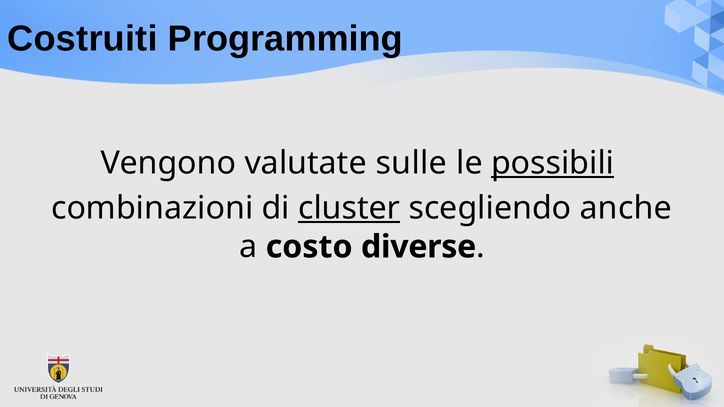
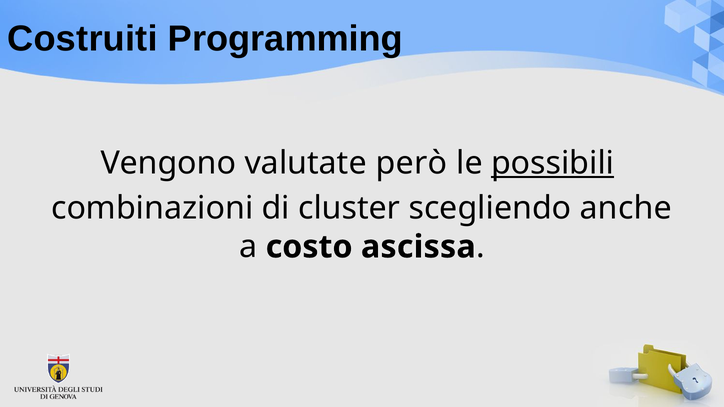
sulle: sulle -> però (411, 163)
cluster underline: present -> none (349, 208)
diverse: diverse -> ascissa (418, 247)
